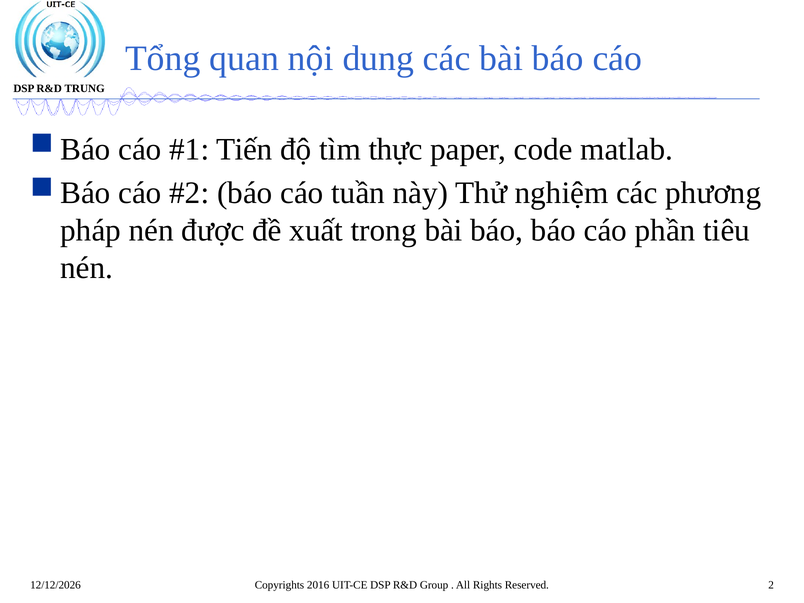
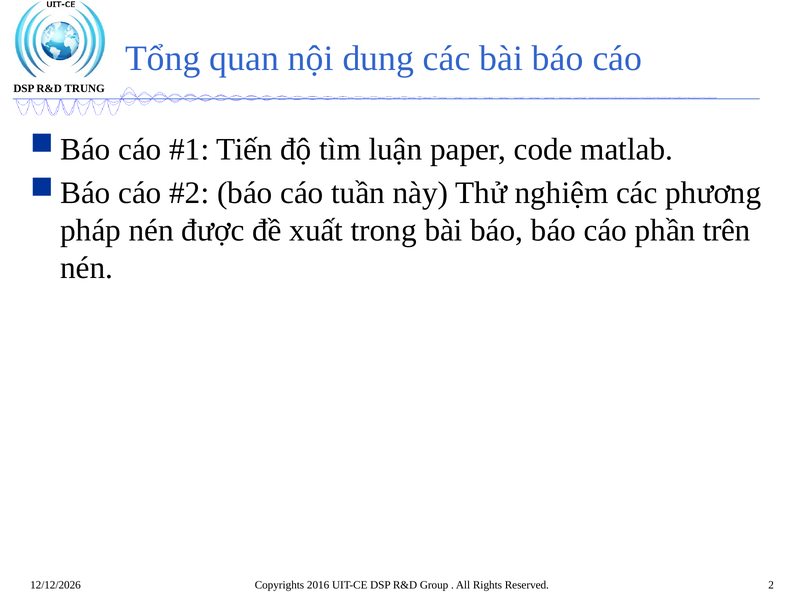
thực: thực -> luận (396, 149)
tiêu: tiêu -> trên (727, 231)
